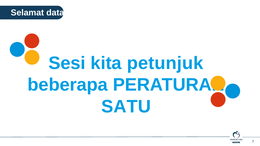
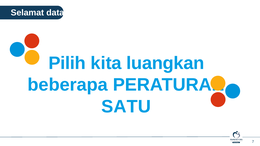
Sesi: Sesi -> Pilih (67, 63)
petunjuk: petunjuk -> luangkan (165, 63)
